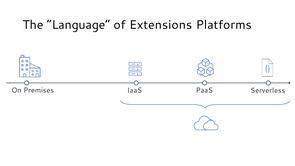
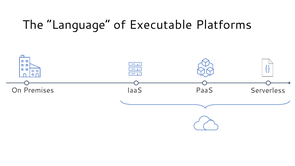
Extensions: Extensions -> Executable (161, 25)
